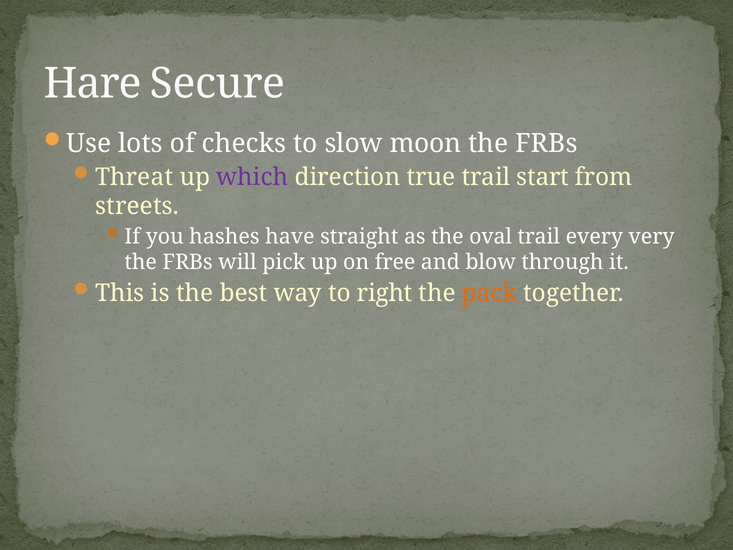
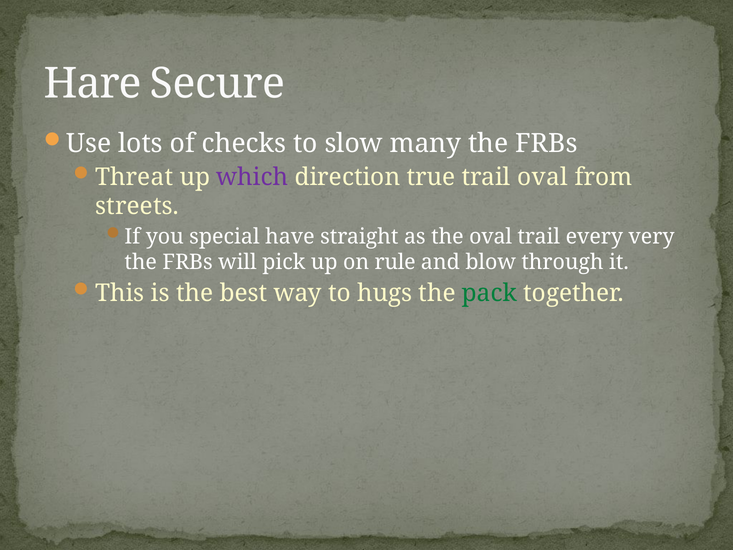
moon: moon -> many (425, 143)
trail start: start -> oval (542, 177)
hashes: hashes -> special (224, 237)
free: free -> rule (395, 262)
right: right -> hugs (385, 293)
pack colour: orange -> green (489, 293)
